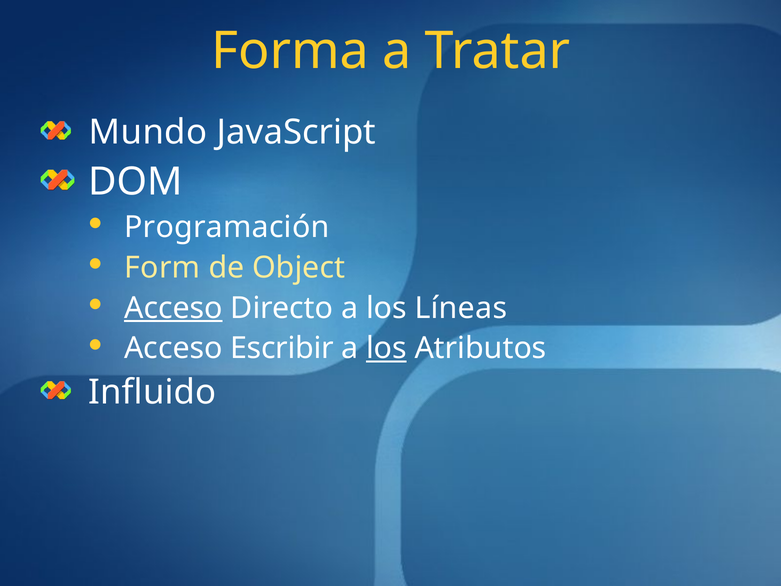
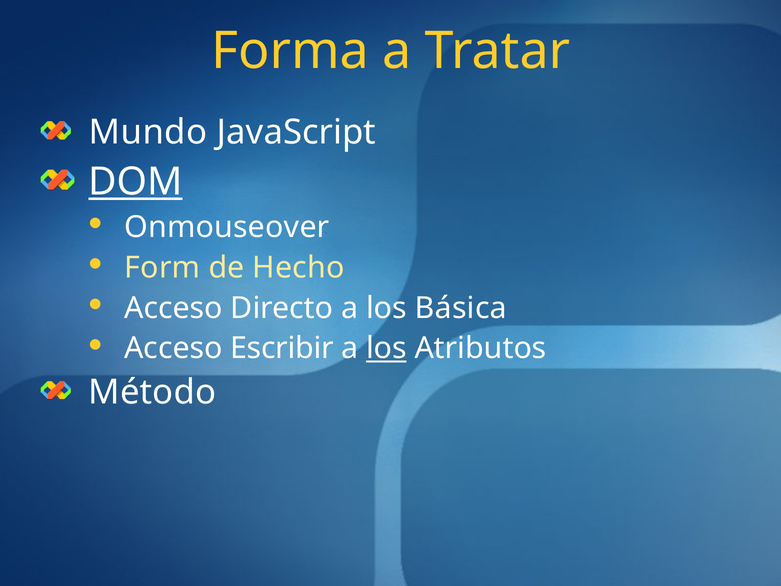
DOM underline: none -> present (136, 182)
Programación: Programación -> Onmouseover (227, 227)
Object: Object -> Hecho (299, 267)
Acceso underline: present -> none (173, 308)
Líneas: Líneas -> Básica (461, 308)
Influido: Influido -> Método (152, 392)
